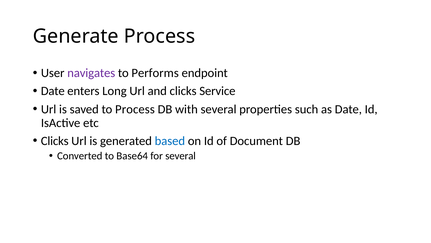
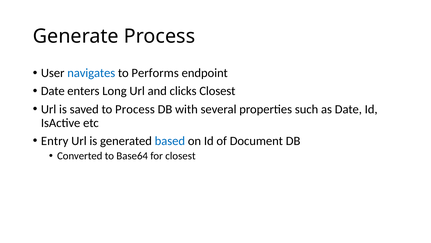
navigates colour: purple -> blue (91, 73)
clicks Service: Service -> Closest (217, 91)
Clicks: Clicks -> Entry (55, 141)
for several: several -> closest (180, 156)
